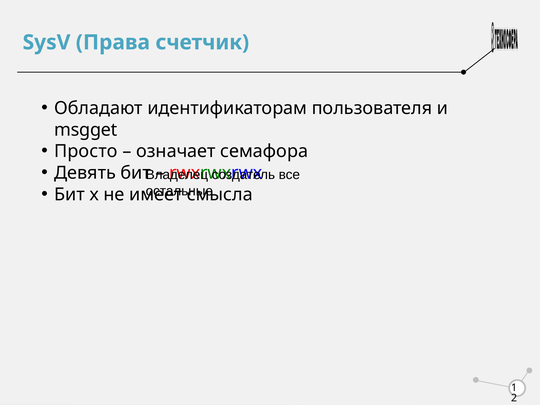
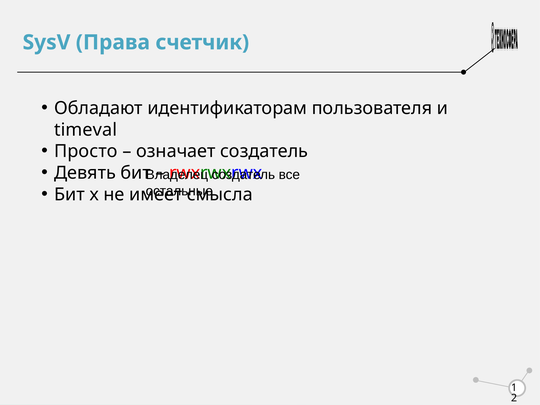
msgget: msgget -> timeval (86, 130)
означает семафора: семафора -> создатель (264, 151)
